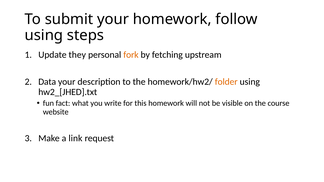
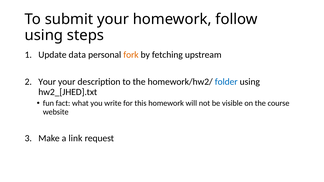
they: they -> data (77, 55)
Data: Data -> Your (47, 82)
folder colour: orange -> blue (226, 82)
